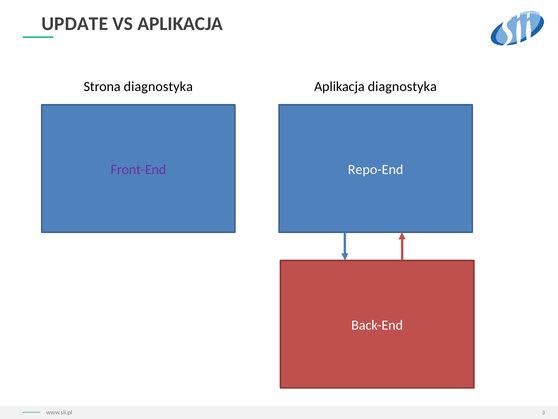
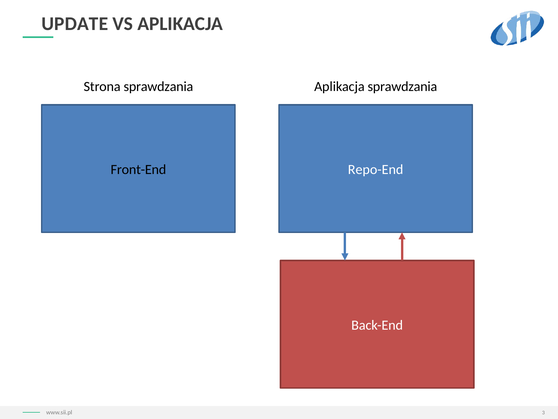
Strona diagnostyka: diagnostyka -> sprawdzania (158, 86)
Aplikacja diagnostyka: diagnostyka -> sprawdzania (402, 86)
Front-End colour: purple -> black (138, 169)
